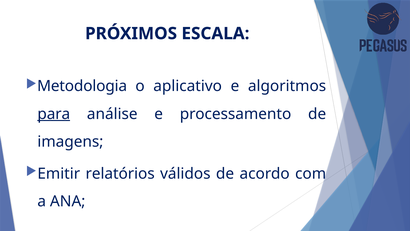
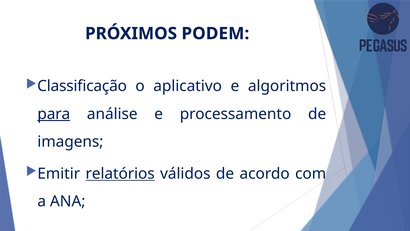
ESCALA: ESCALA -> PODEM (215, 33)
Metodologia: Metodologia -> Classificação (82, 86)
relatórios underline: none -> present (120, 173)
